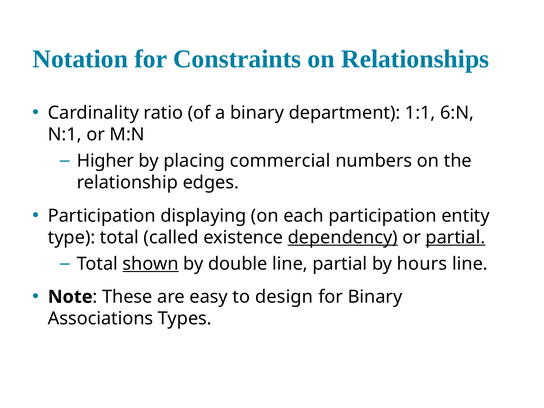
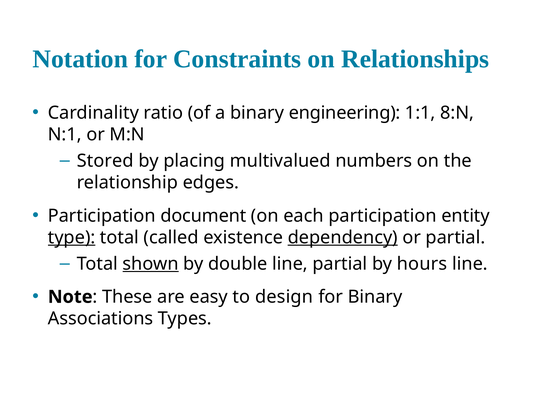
department: department -> engineering (345, 113)
6:N: 6:N -> 8:N (457, 113)
Higher: Higher -> Stored (105, 161)
commercial: commercial -> multivalued (280, 161)
displaying: displaying -> document (203, 216)
type underline: none -> present (72, 237)
partial underline: present -> none (455, 237)
